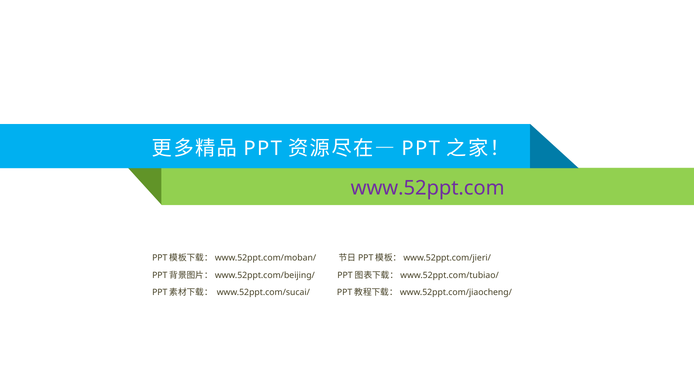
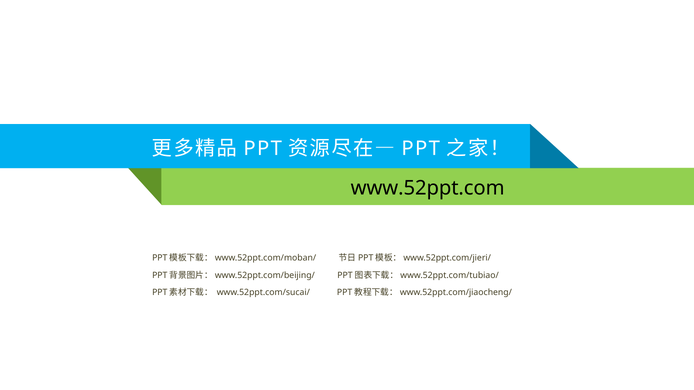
www.52ppt.com colour: purple -> black (428, 188)
